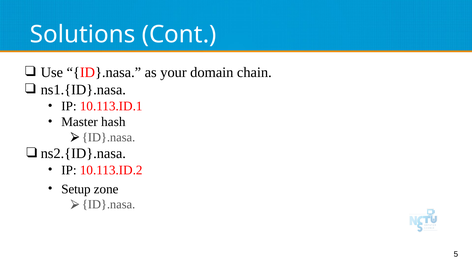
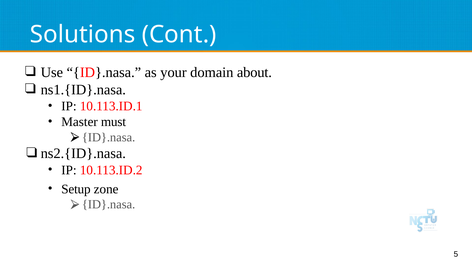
chain: chain -> about (254, 72)
hash: hash -> must (113, 122)
